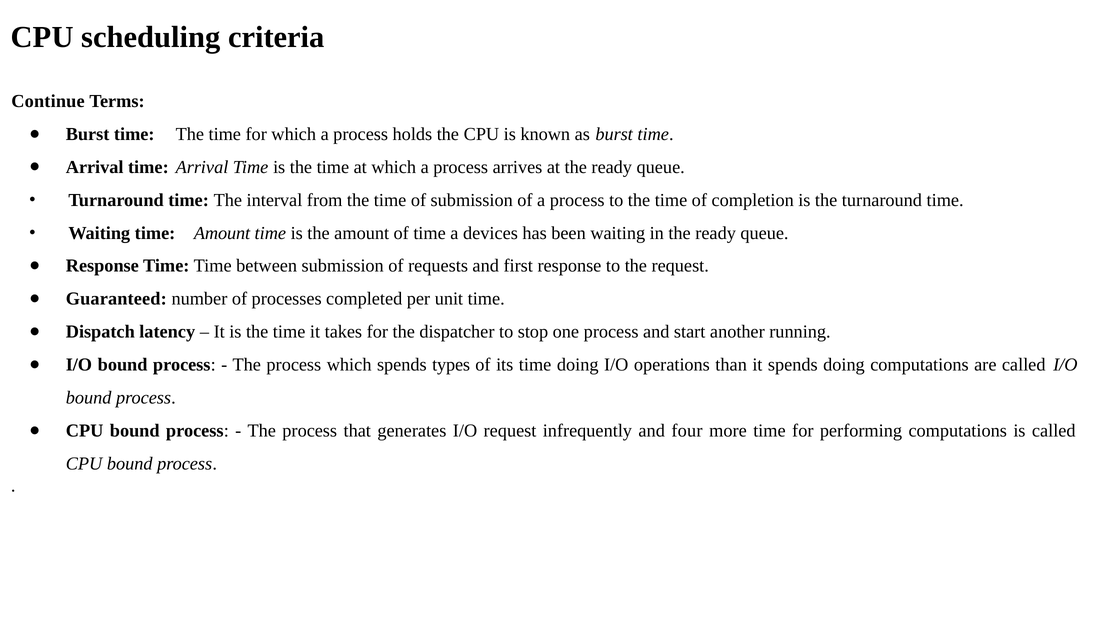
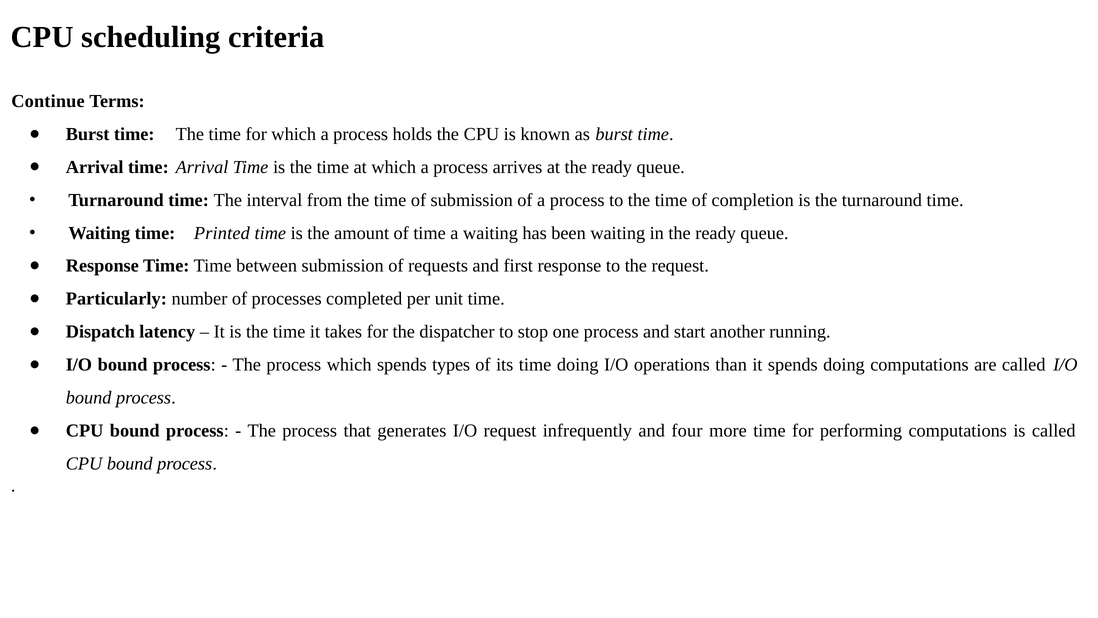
time Amount: Amount -> Printed (222, 233)
a devices: devices -> waiting (490, 233)
Guaranteed: Guaranteed -> Particularly (116, 299)
